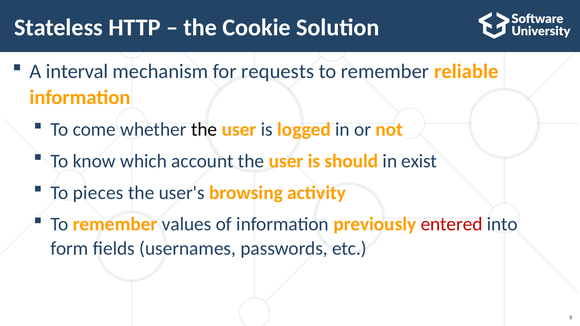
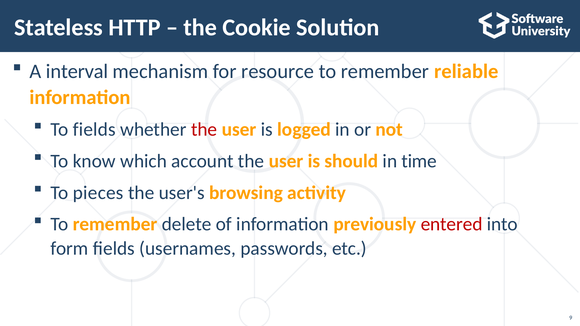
requests: requests -> resource (278, 71)
To come: come -> fields (94, 130)
the colour: black -> red (204, 130)
exist: exist -> time (419, 161)
values: values -> delete (187, 224)
